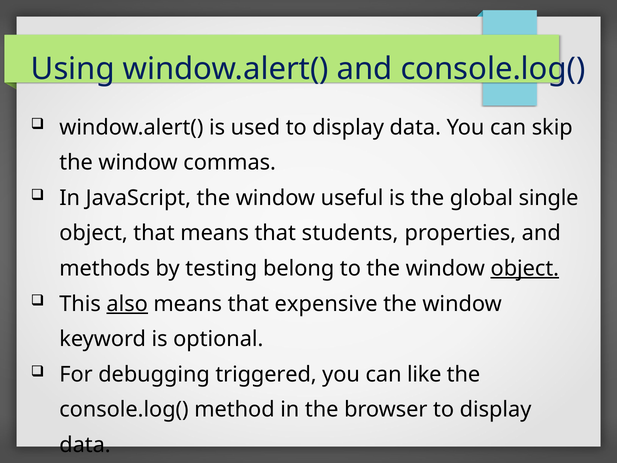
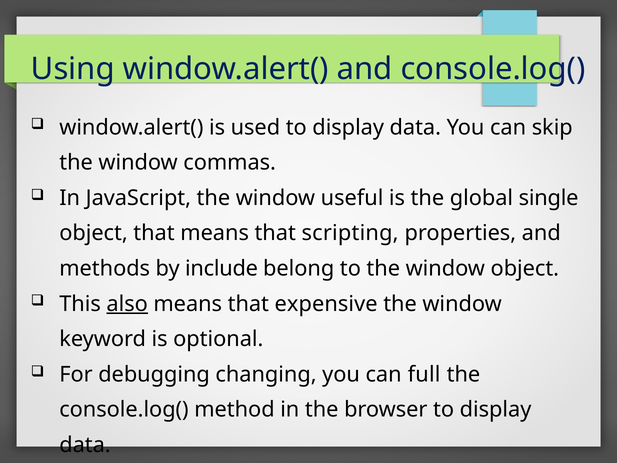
students: students -> scripting (350, 233)
testing: testing -> include (221, 268)
object underline: present -> none (525, 268)
triggered: triggered -> changing (266, 374)
like: like -> full (424, 374)
